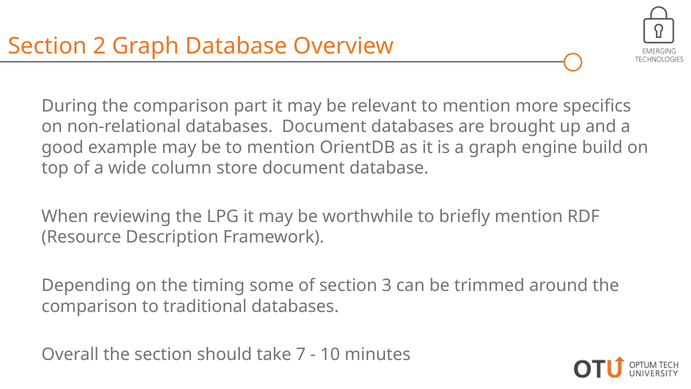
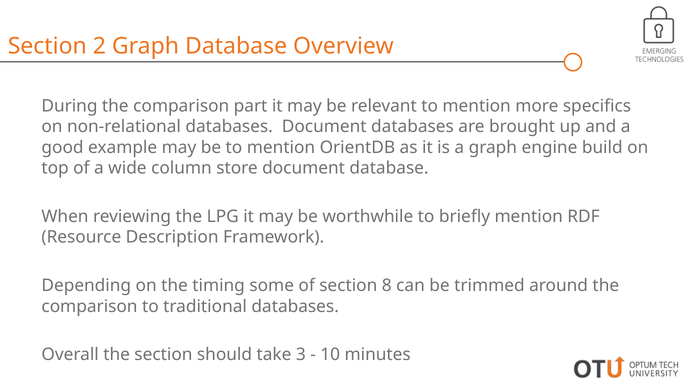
3: 3 -> 8 (387, 285)
7: 7 -> 3 (301, 354)
